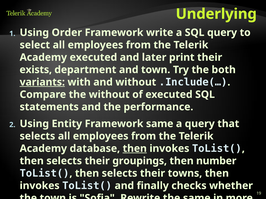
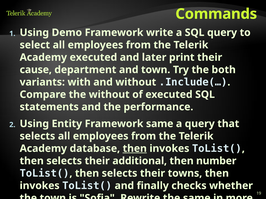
Underlying: Underlying -> Commands (216, 14)
Order: Order -> Demo (67, 33)
exists: exists -> cause (36, 70)
variants underline: present -> none (42, 82)
groupings: groupings -> additional (140, 161)
